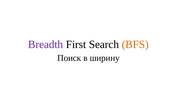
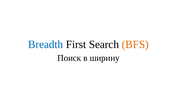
Breadth colour: purple -> blue (46, 44)
